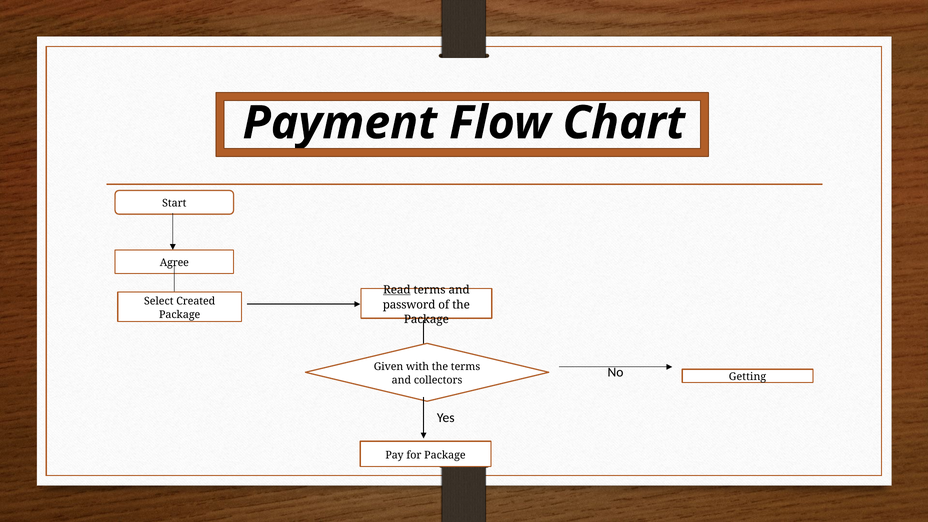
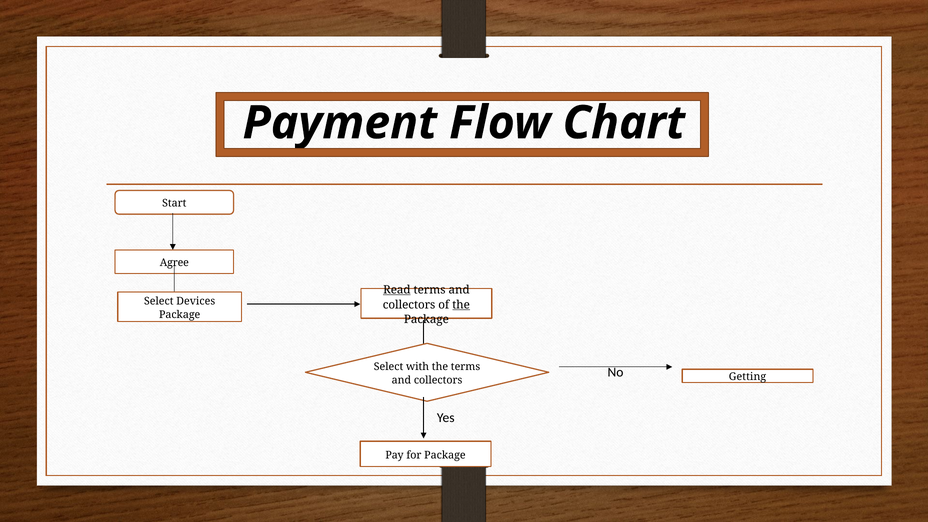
Created: Created -> Devices (196, 301)
password: password -> collectors (409, 305)
the underline: none -> present (461, 305)
Given: Given -> Select (389, 367)
